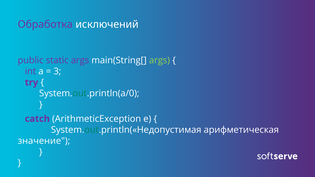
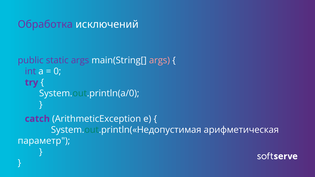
args colour: light green -> pink (159, 60)
3: 3 -> 0 (57, 72)
значение: значение -> параметр (44, 141)
